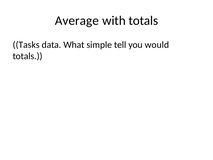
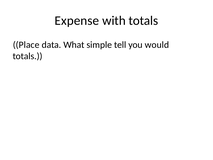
Average: Average -> Expense (77, 21)
Tasks: Tasks -> Place (26, 45)
